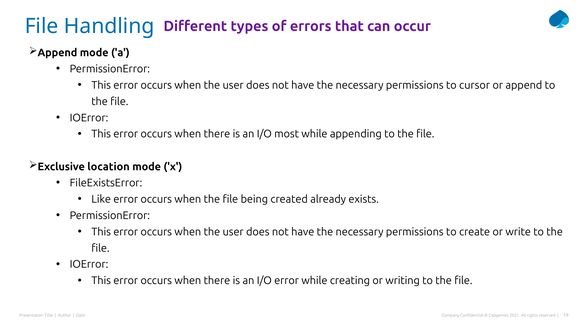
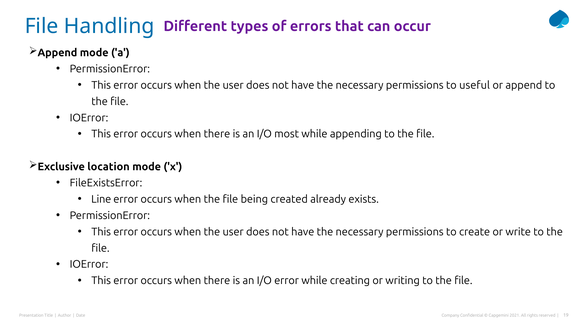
cursor: cursor -> useful (475, 85)
Like: Like -> Line (101, 199)
